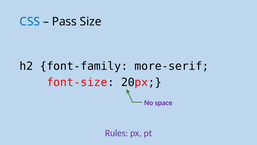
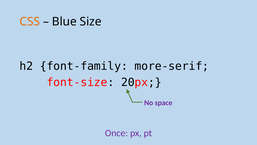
CSS colour: blue -> orange (30, 22)
Pass: Pass -> Blue (64, 22)
Rules: Rules -> Once (116, 133)
